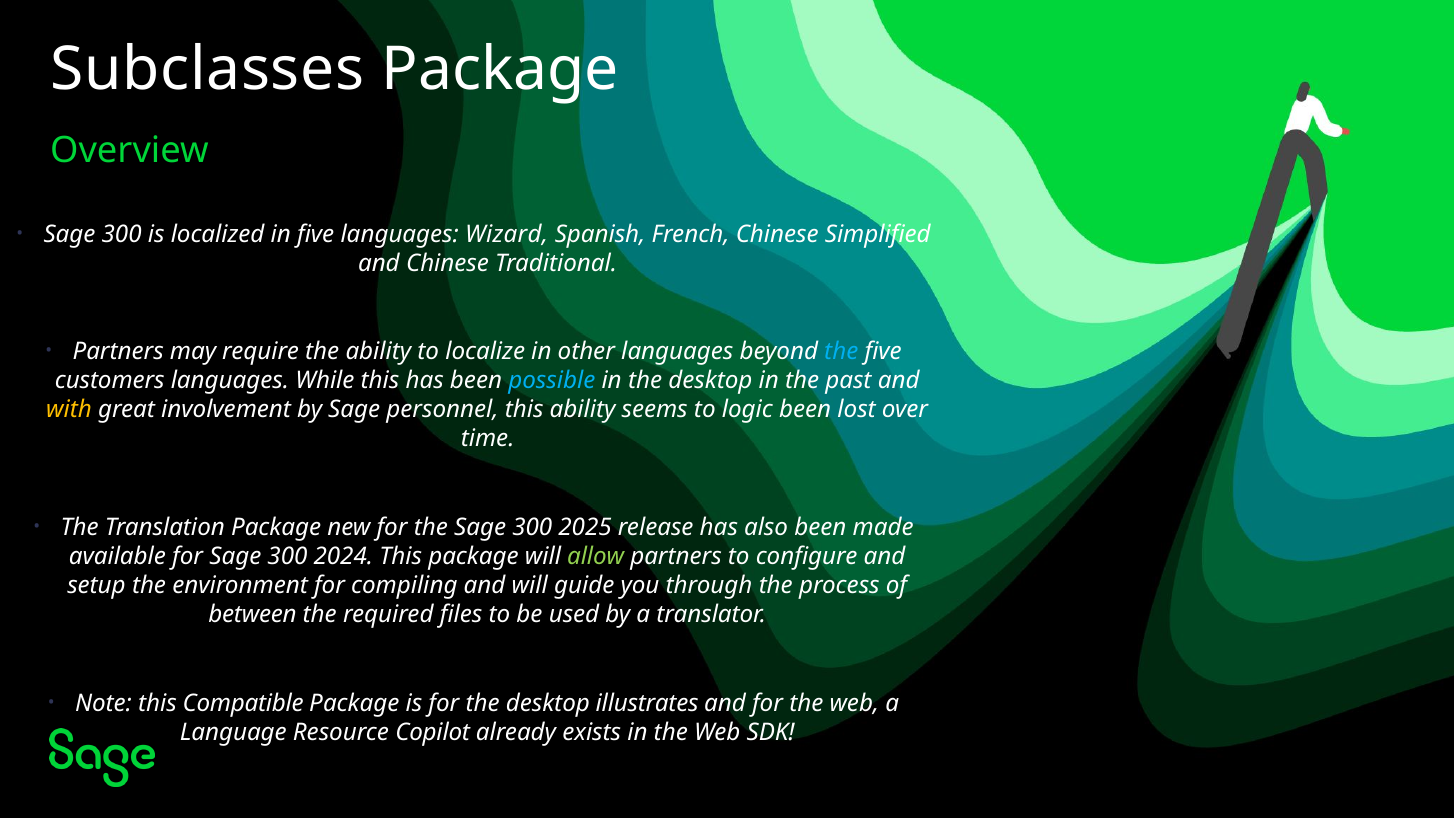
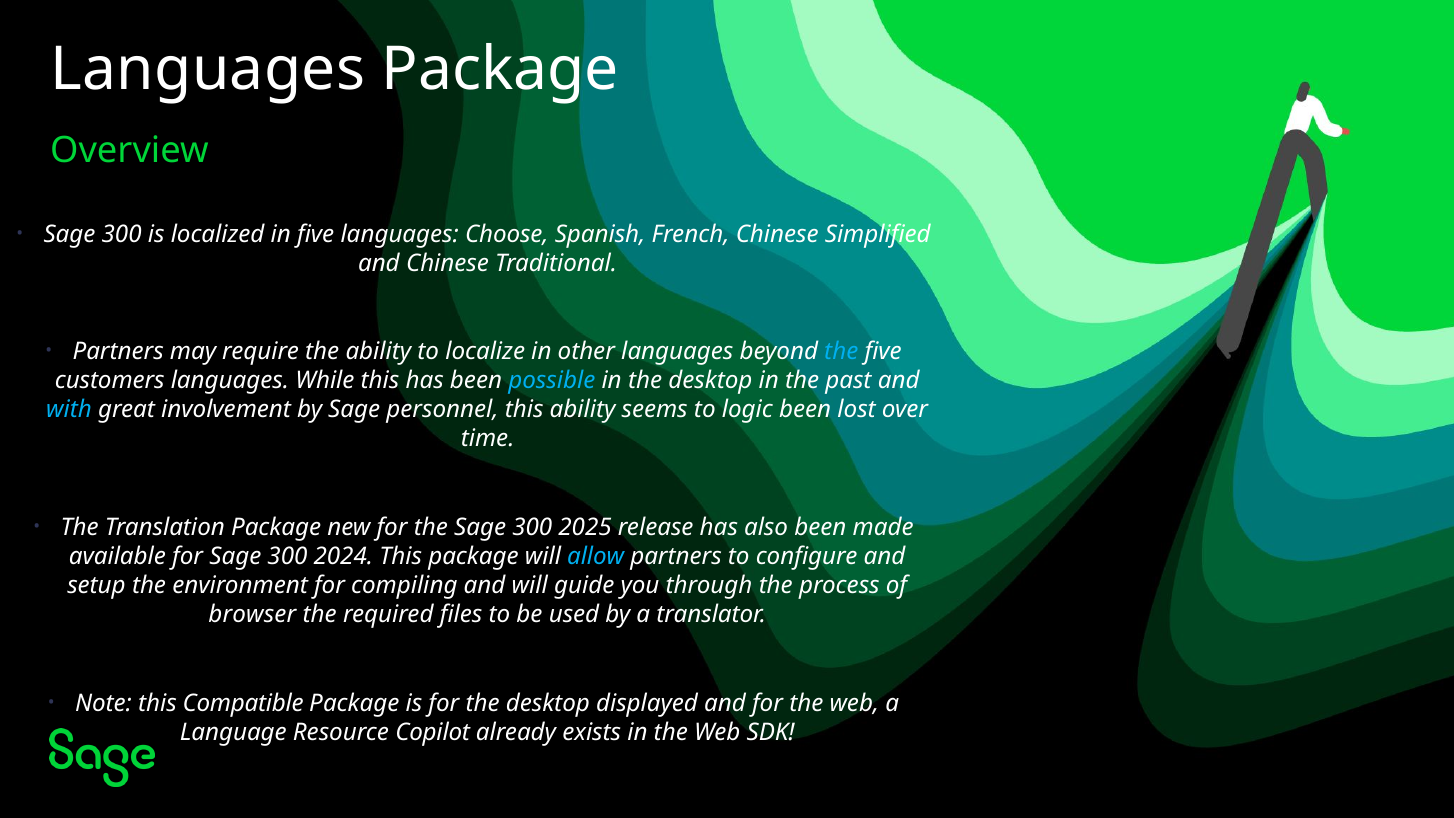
Subclasses: Subclasses -> Languages (208, 69)
Wizard: Wizard -> Choose (507, 234)
with colour: yellow -> light blue (69, 410)
allow colour: light green -> light blue (596, 556)
between: between -> browser (252, 614)
illustrates: illustrates -> displayed (647, 703)
